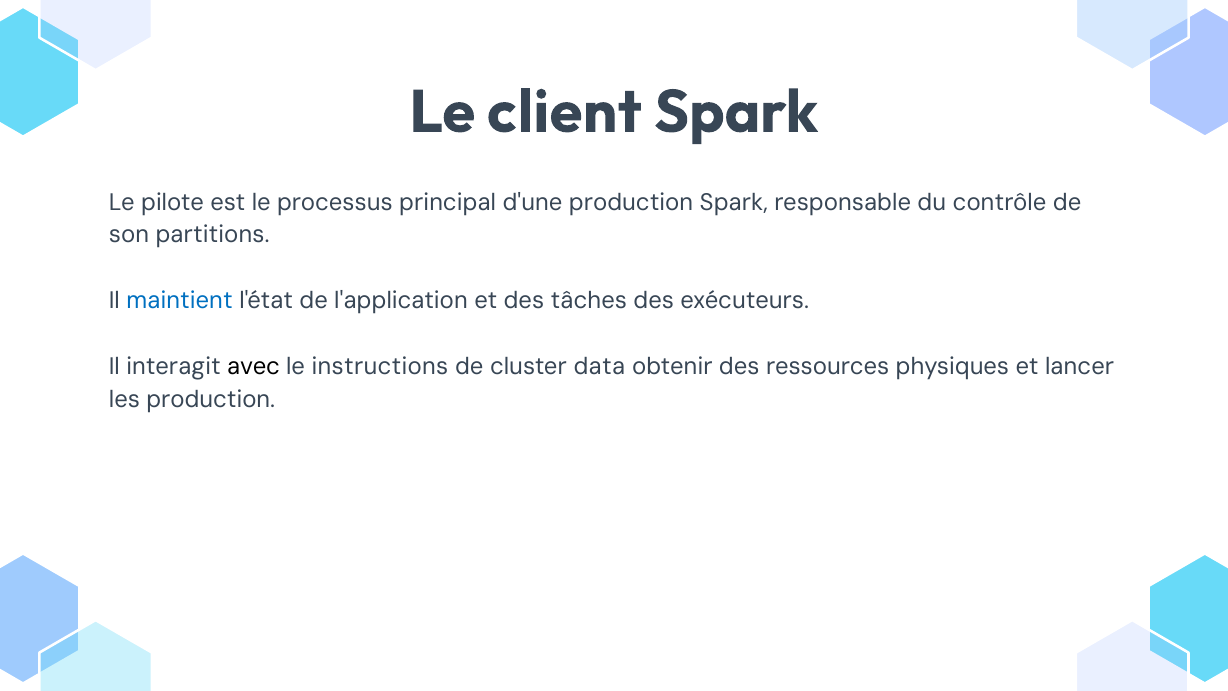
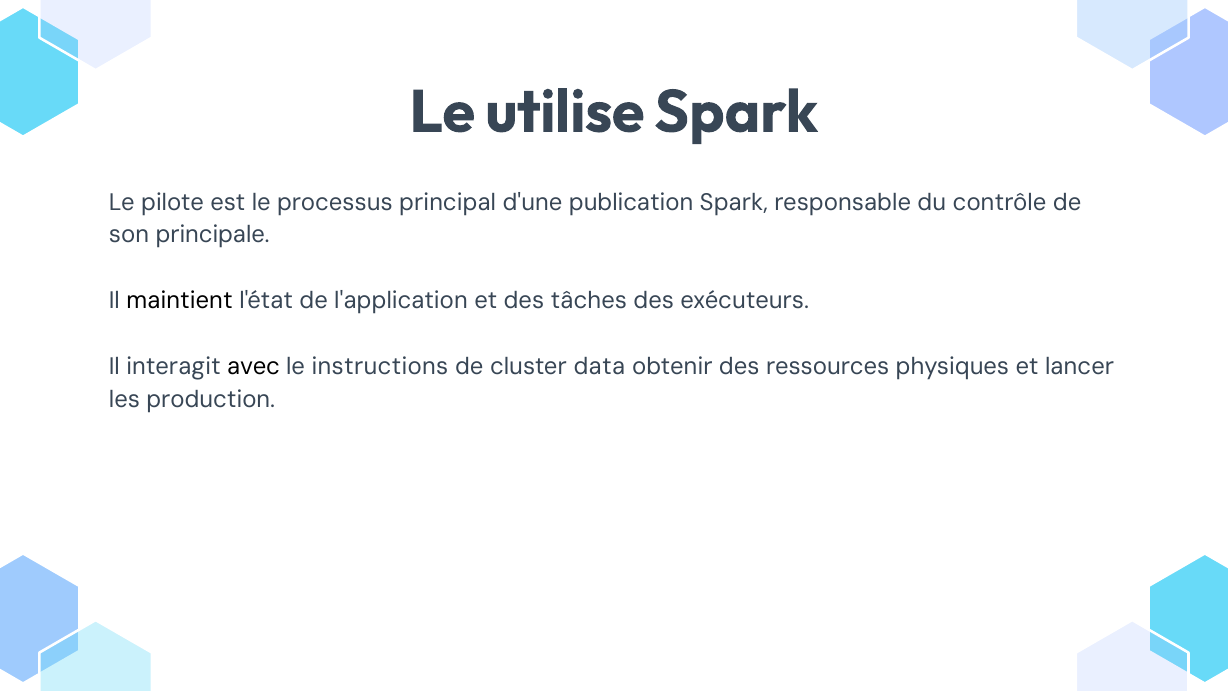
client: client -> utilise (565, 112)
d'une production: production -> publication (631, 202)
partitions: partitions -> principale (213, 235)
maintient colour: blue -> black (180, 301)
